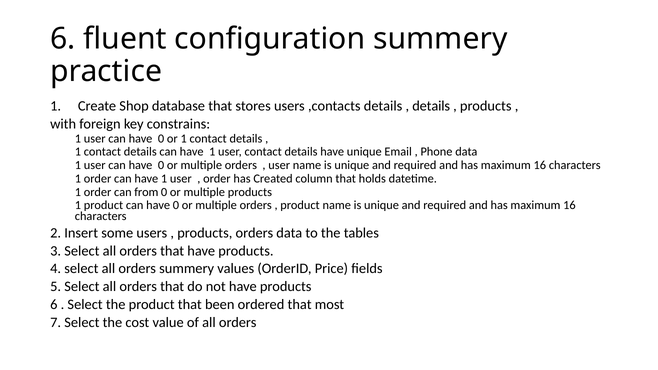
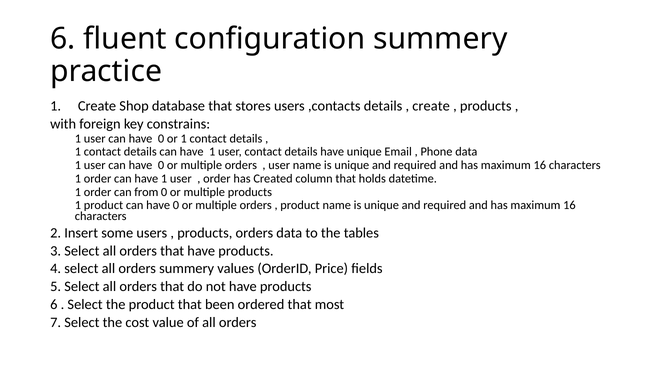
details: details -> create (431, 106)
